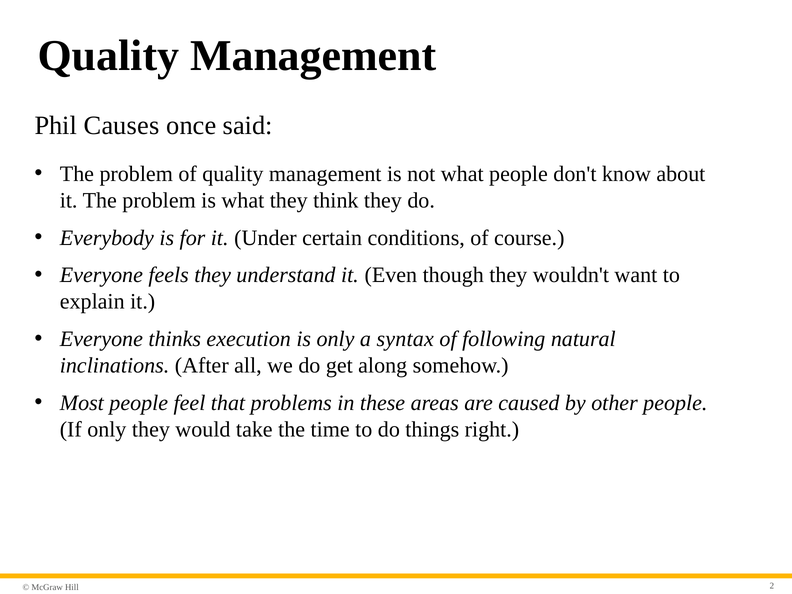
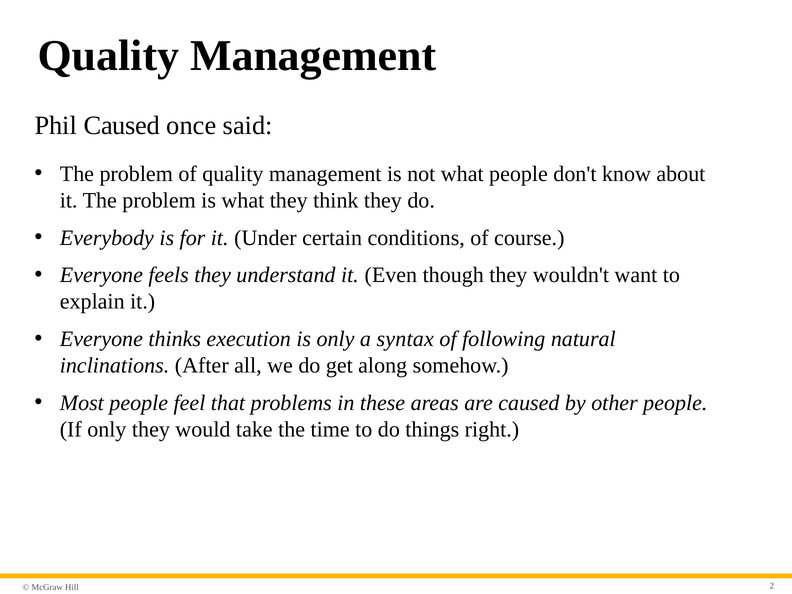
Phil Causes: Causes -> Caused (122, 125)
